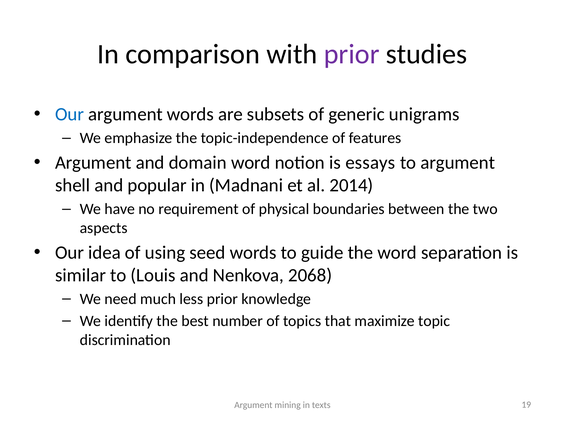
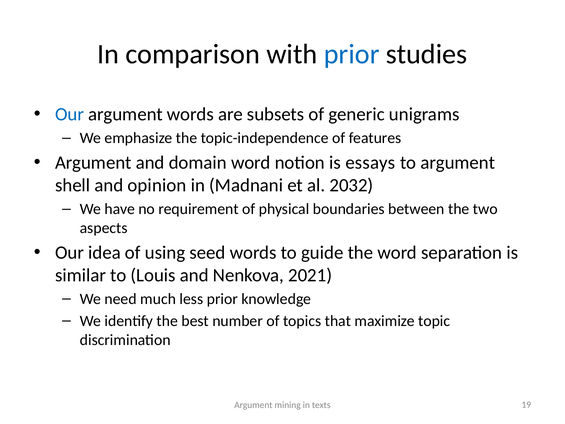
prior colour: purple -> blue (352, 54)
popular: popular -> opinion (157, 185)
2014: 2014 -> 2032 (351, 185)
2068: 2068 -> 2021 (310, 275)
